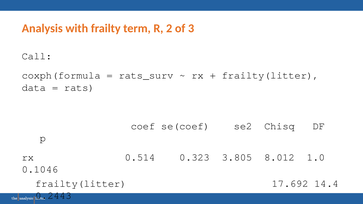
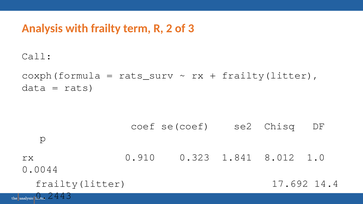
0.514: 0.514 -> 0.910 (140, 157)
3.805: 3.805 -> 1.841 (237, 157)
0.1046: 0.1046 -> 0.0044 (40, 170)
